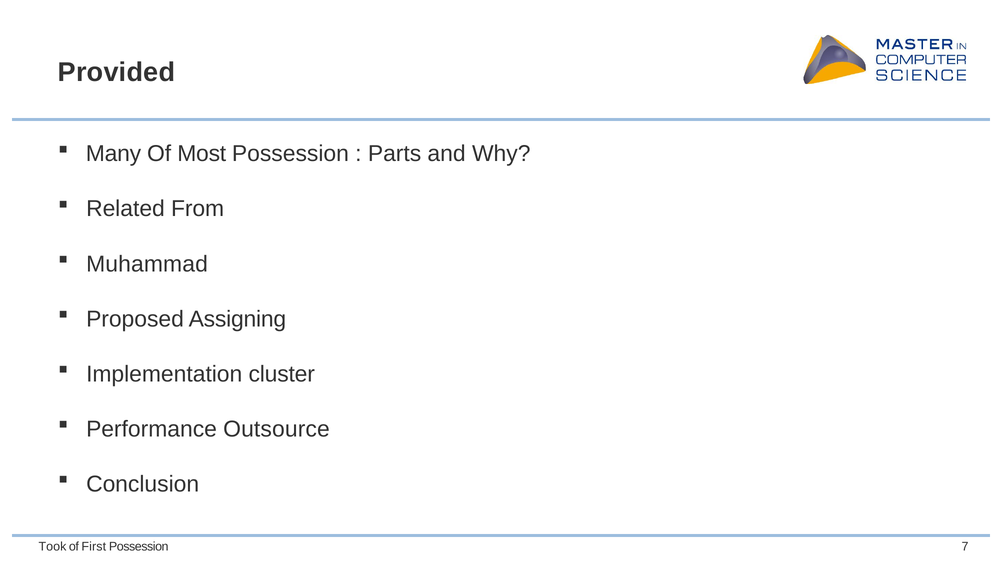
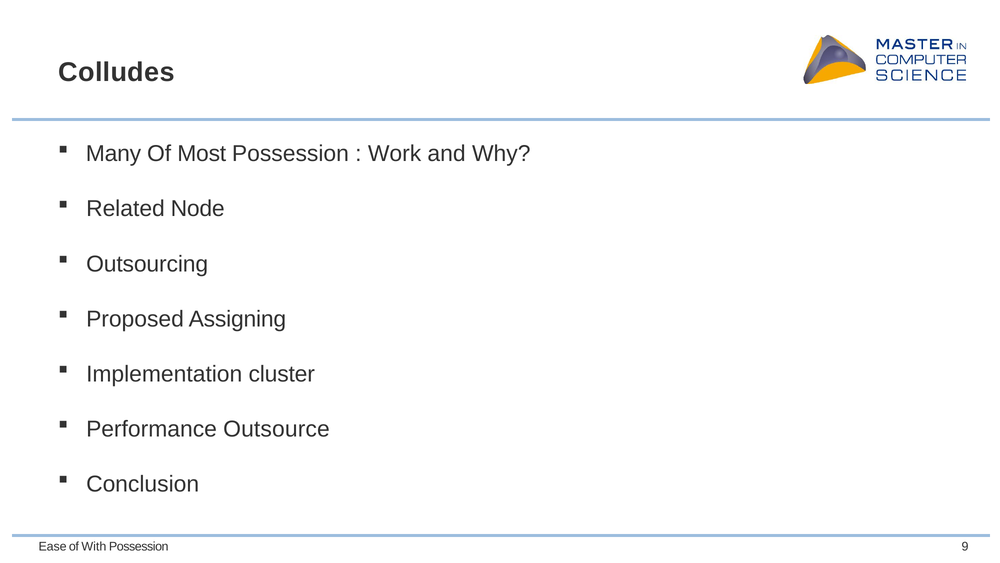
Provided: Provided -> Colludes (117, 72)
Parts: Parts -> Work (395, 154)
From: From -> Node (198, 209)
Muhammad: Muhammad -> Outsourcing (147, 264)
Took: Took -> Ease (53, 546)
First: First -> With (94, 546)
7: 7 -> 9 (965, 546)
